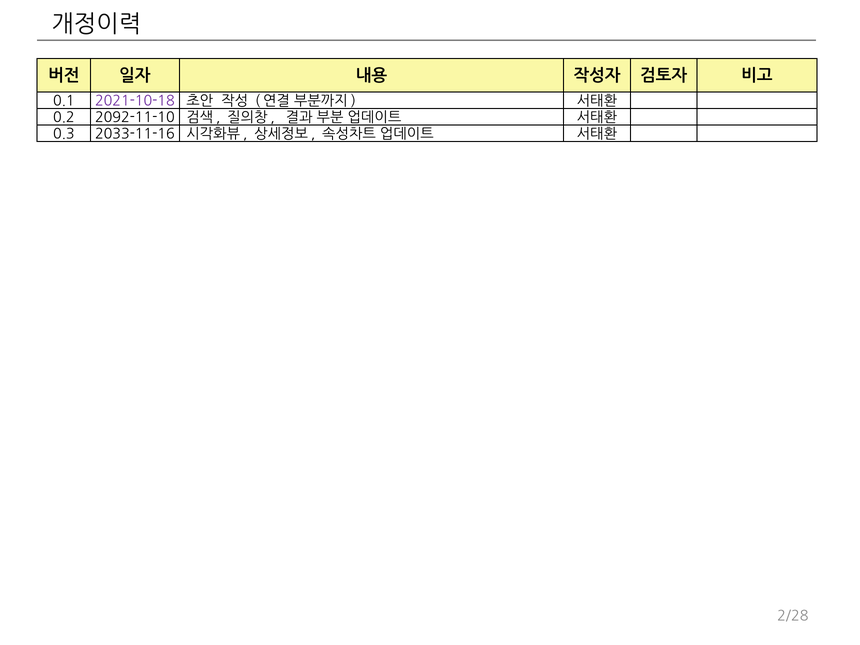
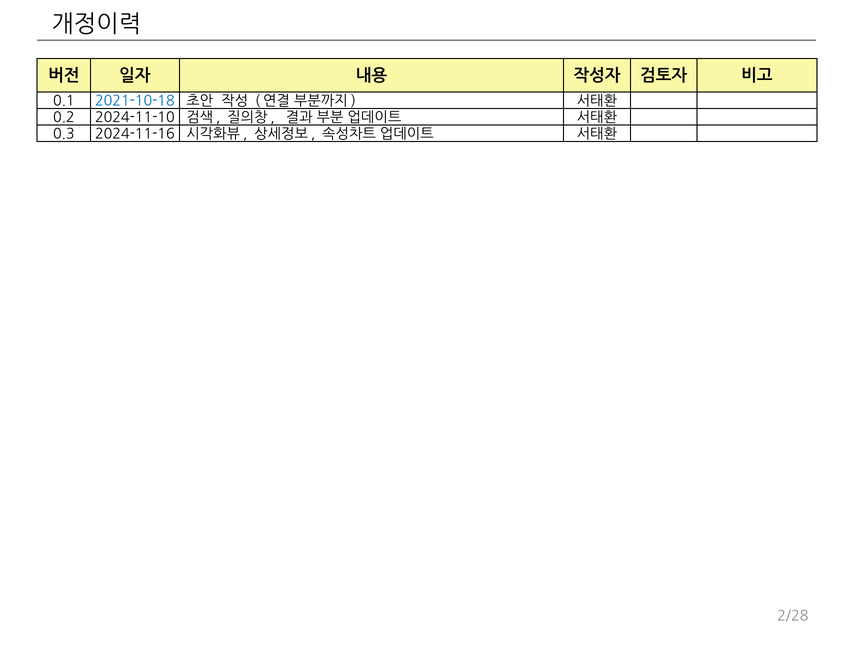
2021-10-18 colour: purple -> blue (135, 101)
2092-11-10: 2092-11-10 -> 2024-11-10 (135, 117)
2033-11-16: 2033-11-16 -> 2024-11-16 (135, 134)
